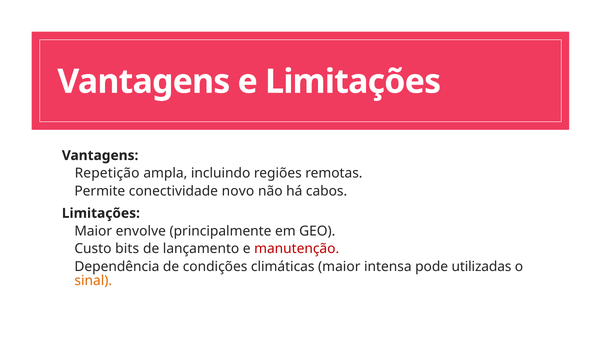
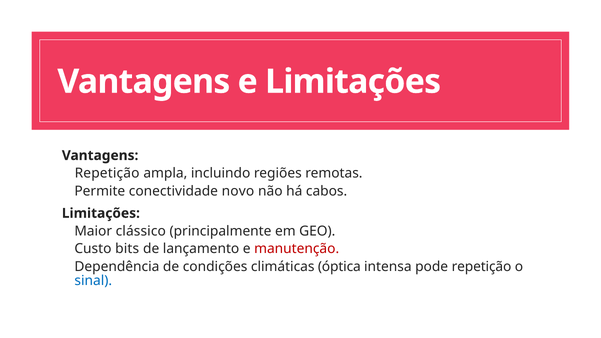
envolve: envolve -> clássico (141, 231)
climáticas maior: maior -> óptica (339, 267)
pode utilizadas: utilizadas -> repetição (482, 267)
sinal colour: orange -> blue (93, 281)
